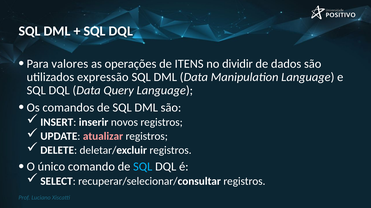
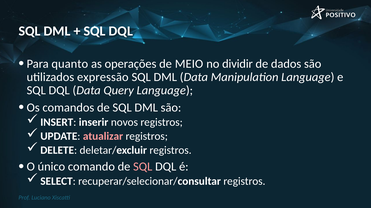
valores: valores -> quanto (70, 64)
ITENS: ITENS -> MEIO (189, 64)
SQL colour: light blue -> pink (143, 167)
